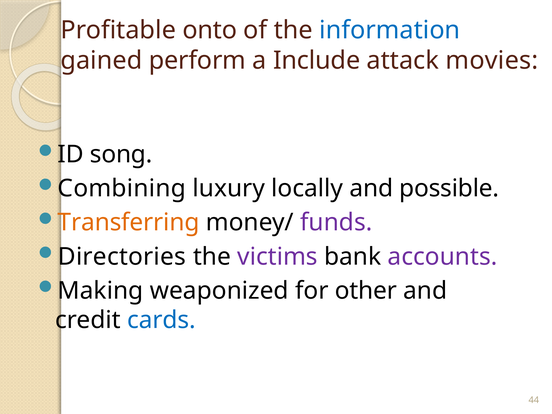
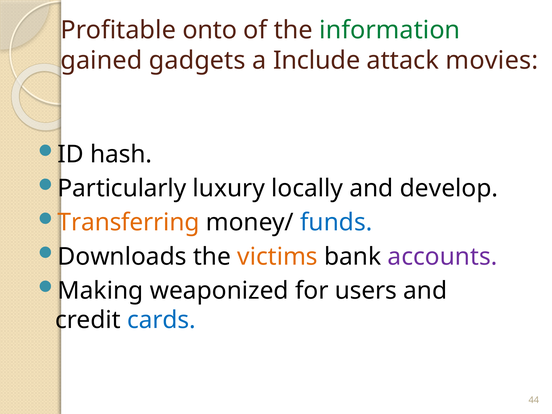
information colour: blue -> green (390, 30)
perform: perform -> gadgets (197, 61)
song: song -> hash (121, 154)
Combining: Combining -> Particularly (122, 188)
possible: possible -> develop (449, 188)
funds colour: purple -> blue (336, 223)
Directories: Directories -> Downloads (122, 257)
victims colour: purple -> orange (277, 257)
other: other -> users (366, 291)
